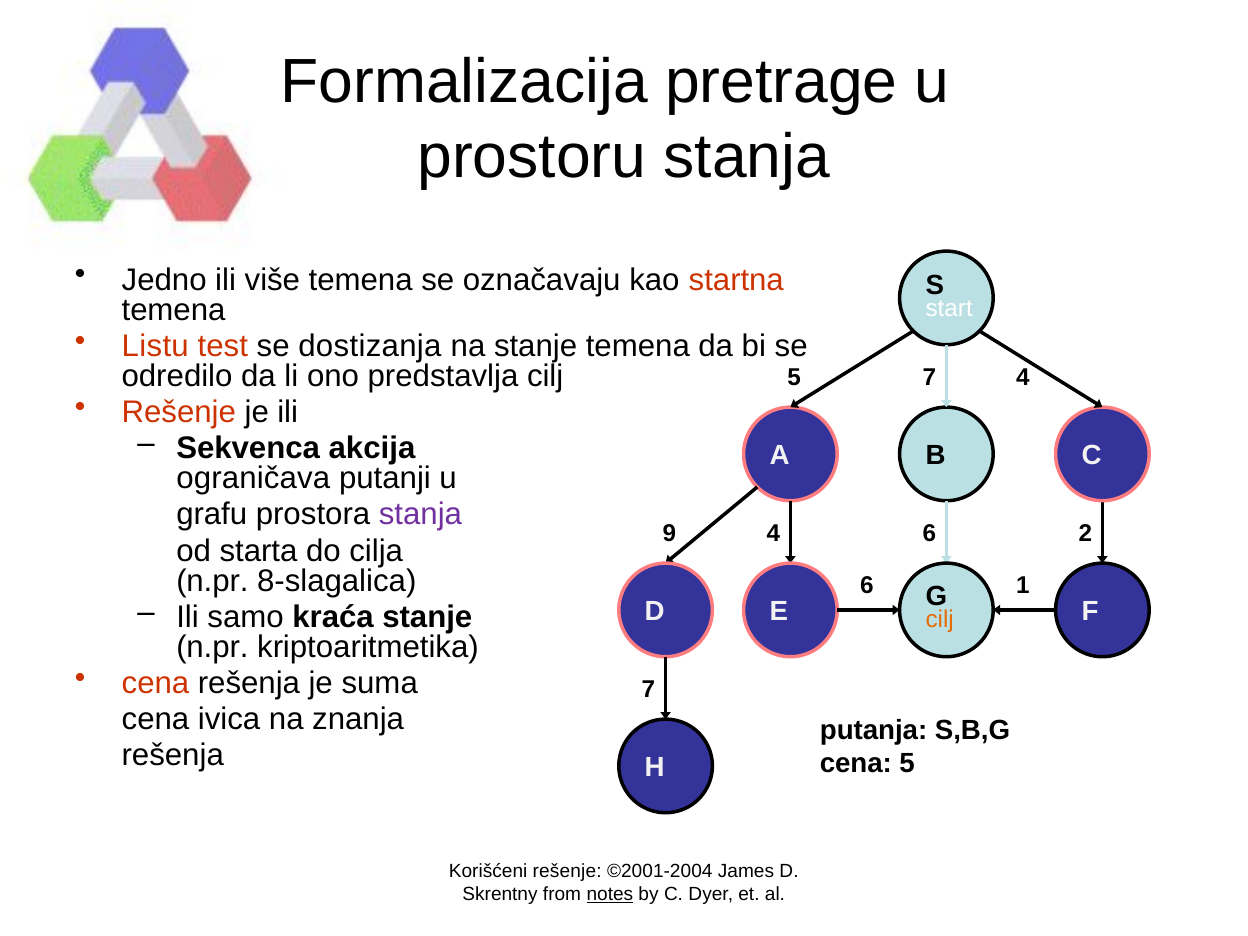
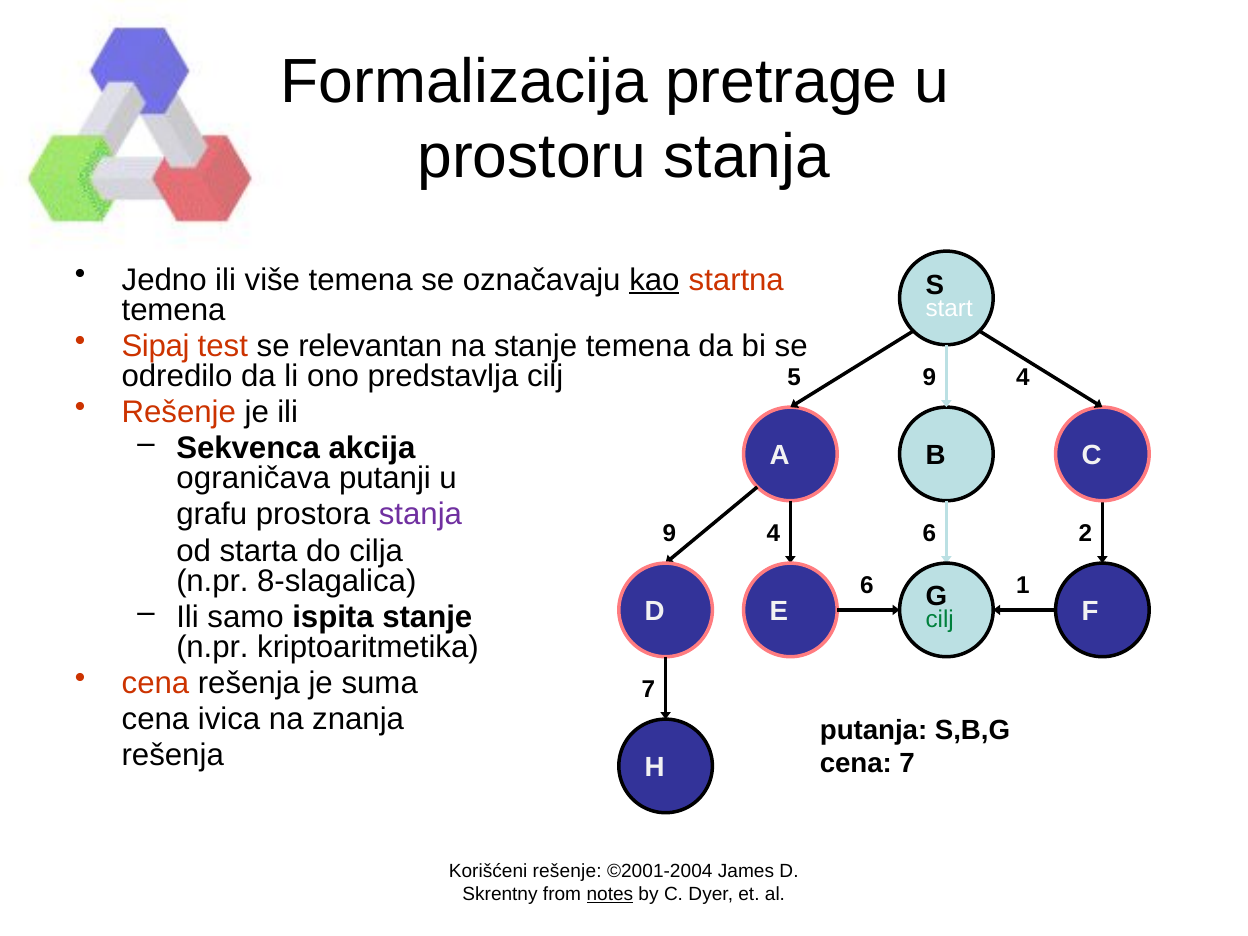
kao underline: none -> present (654, 280)
Listu: Listu -> Sipaj (156, 346)
dostizanja: dostizanja -> relevantan (370, 346)
5 7: 7 -> 9 (929, 378)
kraća: kraća -> ispita (333, 617)
cilj colour: orange -> green (940, 619)
cena 5: 5 -> 7 (907, 763)
